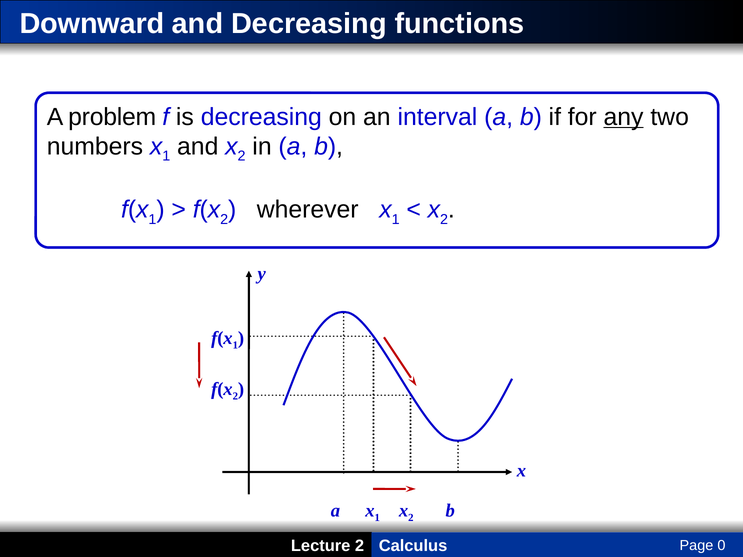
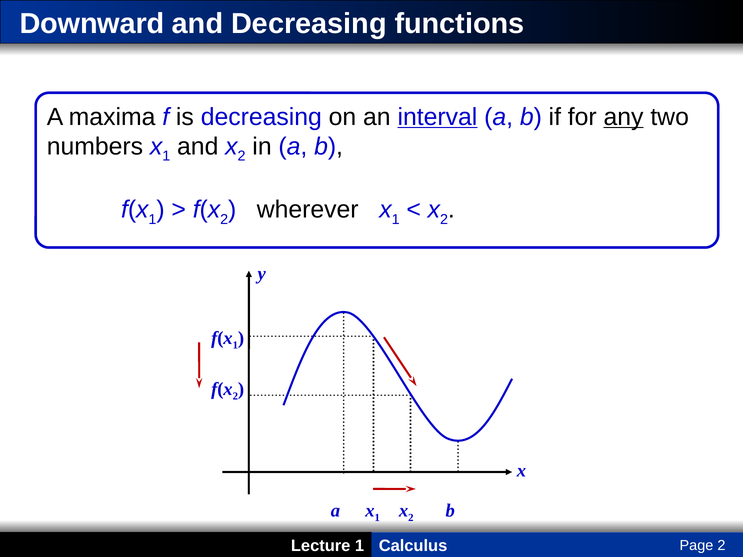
problem: problem -> maxima (112, 117)
interval underline: none -> present (437, 117)
2: 2 -> 1 (360, 546)
Page 0: 0 -> 2 (721, 546)
